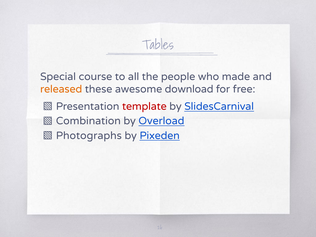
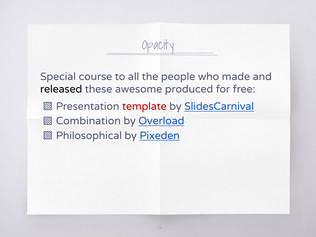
Tables: Tables -> Opacity (158, 45)
released colour: orange -> black (61, 89)
download: download -> produced (189, 89)
Photographs: Photographs -> Philosophical (89, 136)
